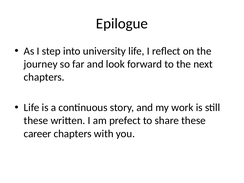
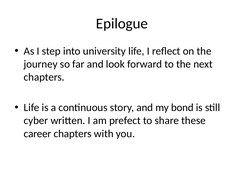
work: work -> bond (182, 108)
these: these -> cyber (36, 121)
